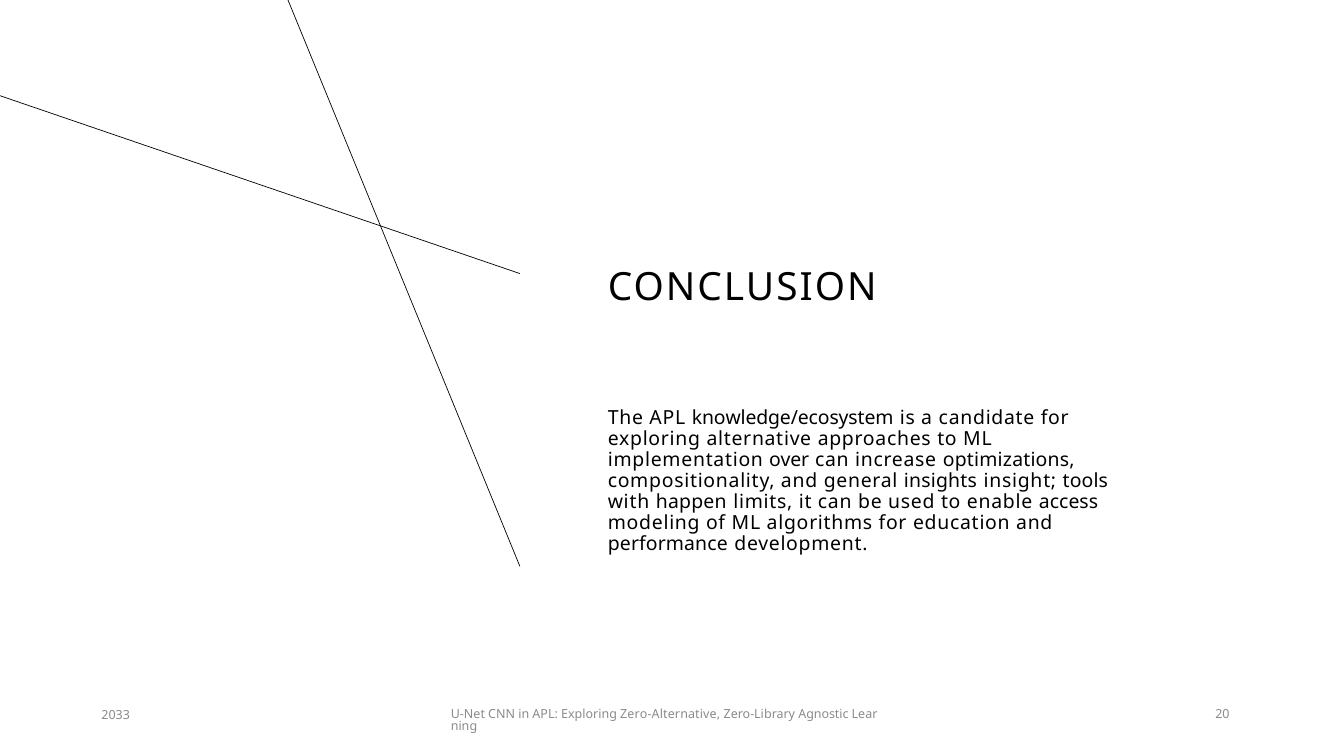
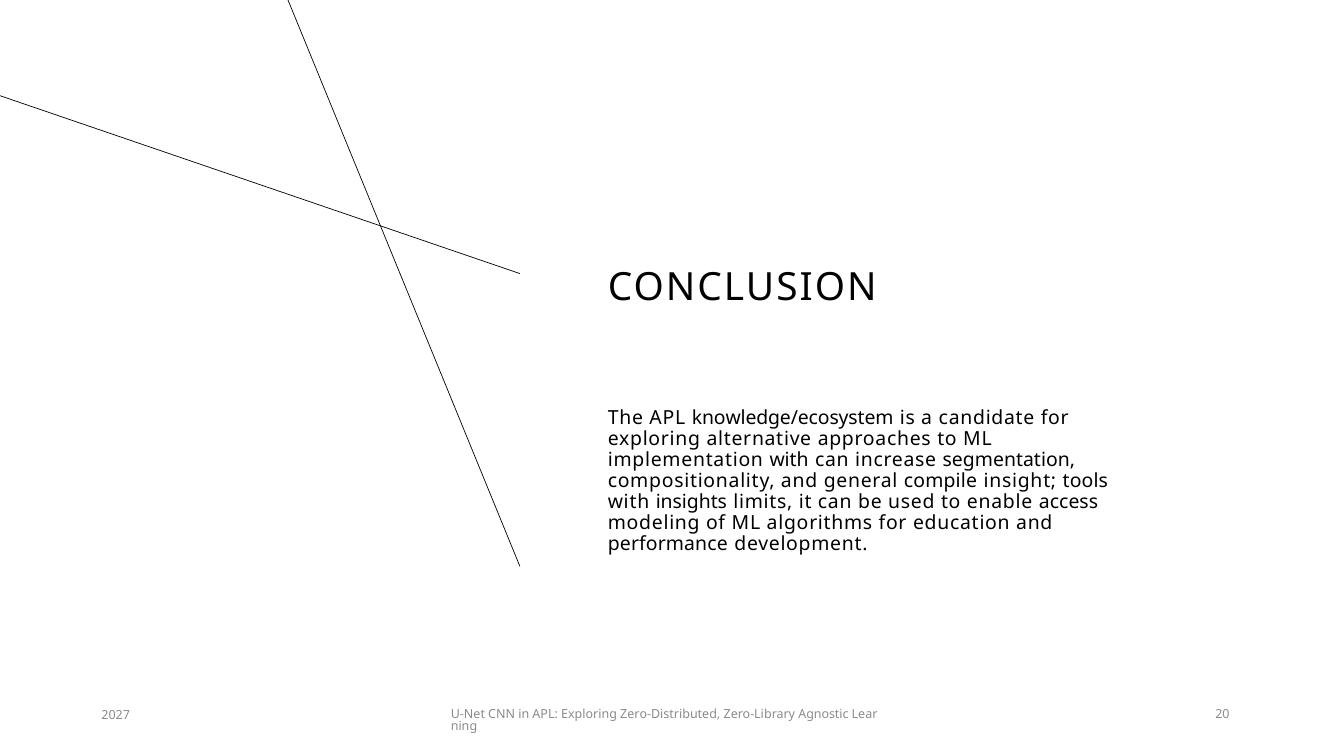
implementation over: over -> with (789, 460)
optimizations: optimizations -> segmentation (1009, 460)
insights: insights -> compile (940, 481)
happen: happen -> insights (691, 502)
Zero-Alternative: Zero-Alternative -> Zero-Distributed (670, 714)
2033: 2033 -> 2027 (116, 715)
